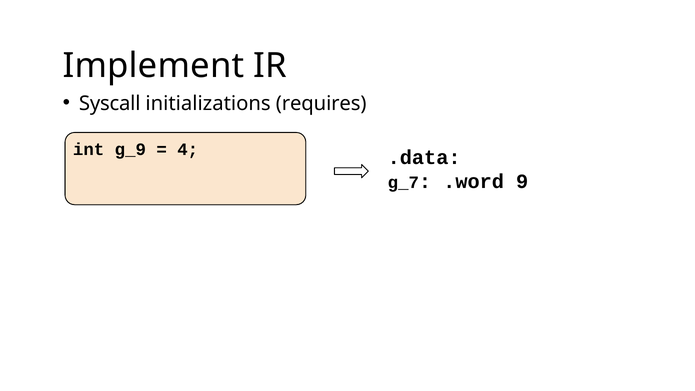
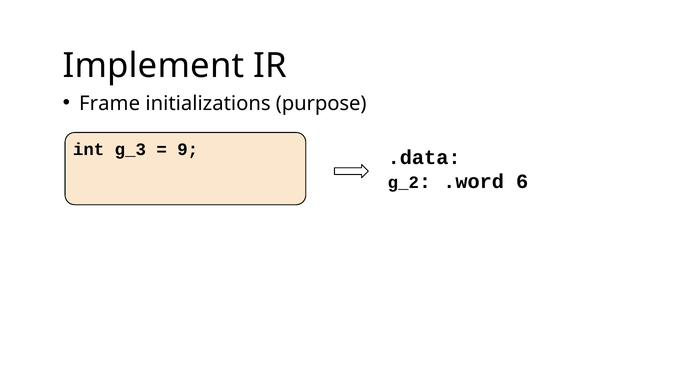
Syscall: Syscall -> Frame (110, 103)
requires: requires -> purpose (321, 103)
g_9: g_9 -> g_3 (130, 149)
4: 4 -> 9 (188, 149)
g_7: g_7 -> g_2 (403, 183)
9: 9 -> 6 (522, 182)
